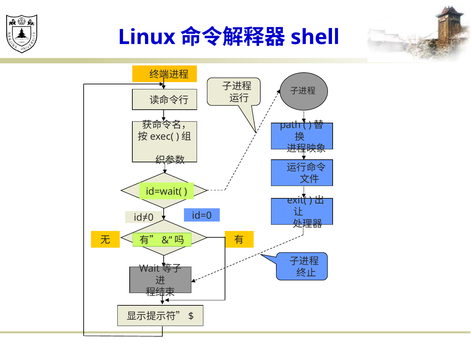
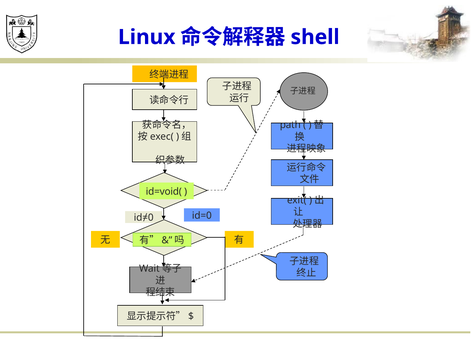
id=wait(: id=wait( -> id=void( (164, 192)
